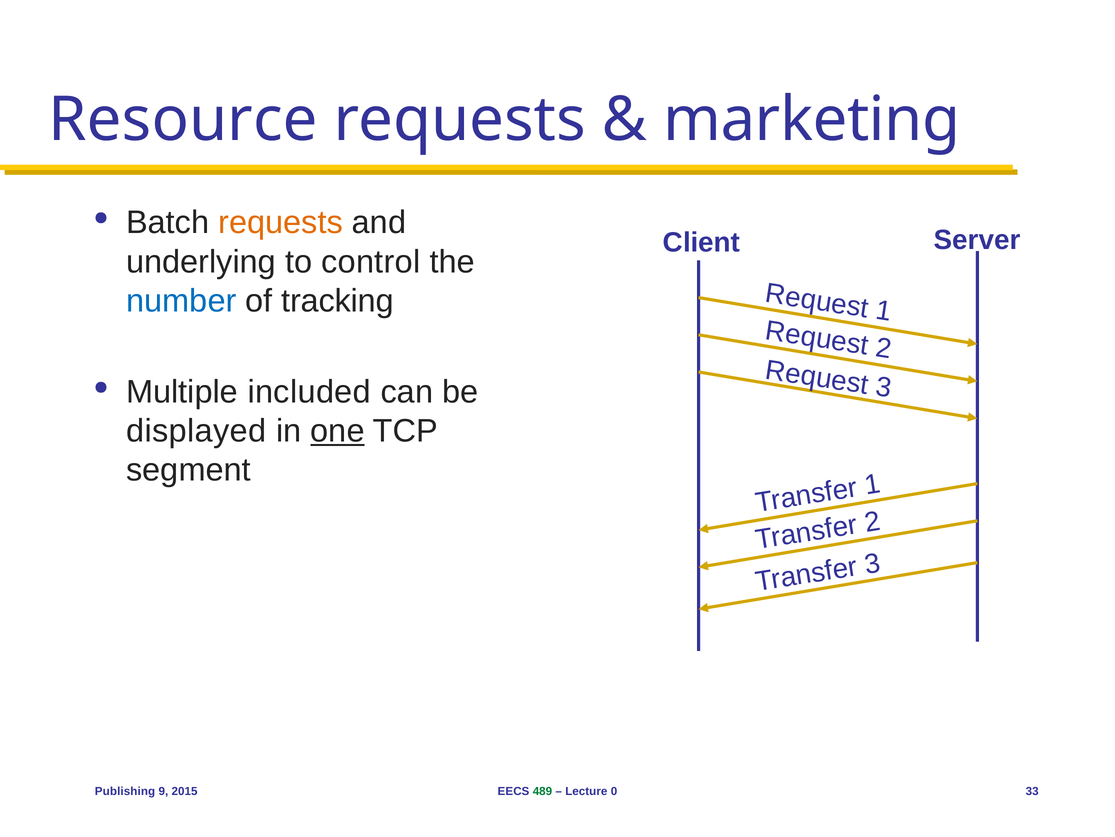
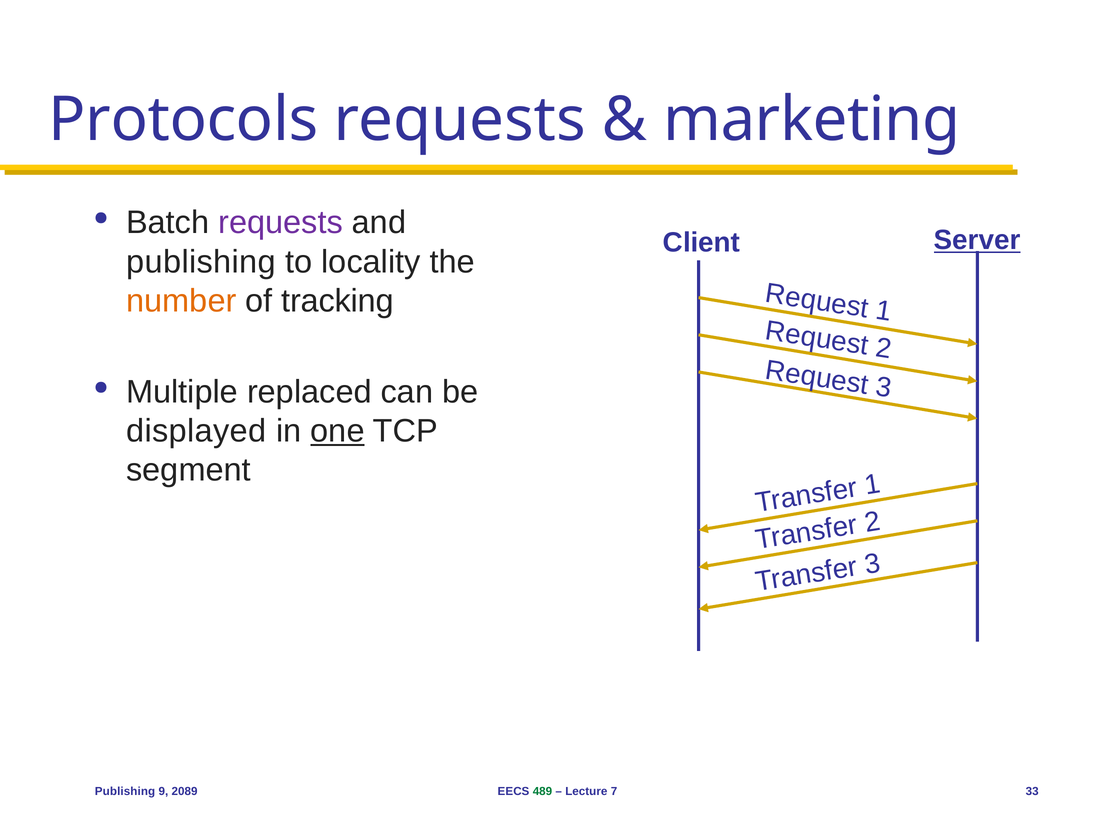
Resource: Resource -> Protocols (183, 119)
requests colour: orange -> purple (281, 223)
Server underline: none -> present (977, 240)
underlying: underlying -> publishing (201, 262)
control: control -> locality (371, 262)
number colour: blue -> orange (181, 301)
included: included -> replaced (309, 392)
2015: 2015 -> 2089 (185, 791)
0: 0 -> 7 (614, 791)
